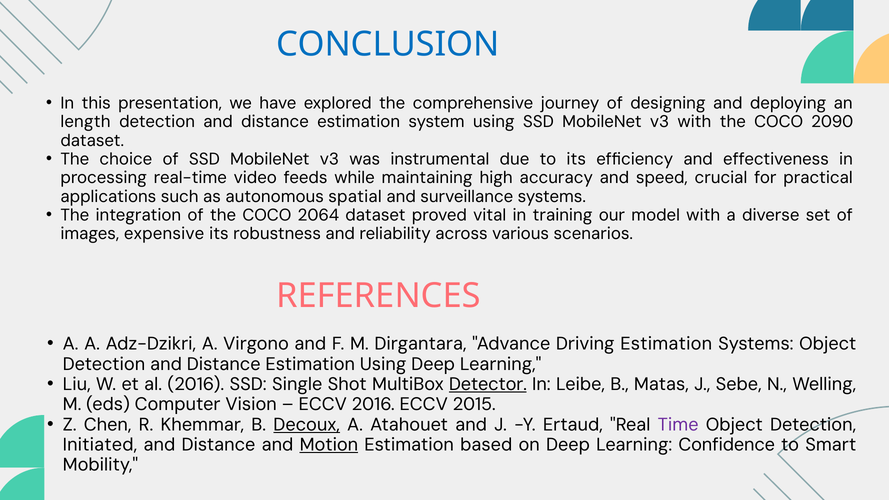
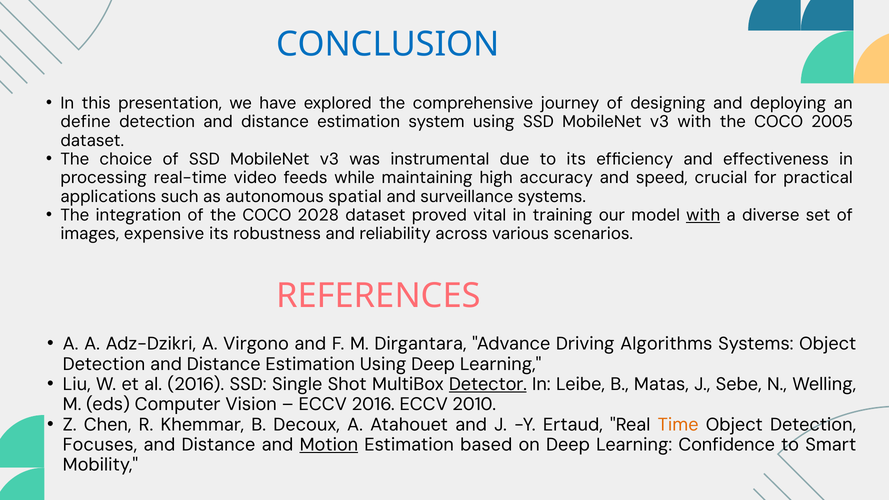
length: length -> define (86, 122)
2090: 2090 -> 2005 (832, 122)
2064: 2064 -> 2028 (318, 215)
with underline: none -> present (703, 215)
Driving Estimation: Estimation -> Algorithms (666, 344)
2015: 2015 -> 2010 (474, 404)
Decoux underline: present -> none (307, 425)
Time colour: purple -> orange (678, 425)
Initiated: Initiated -> Focuses (100, 445)
